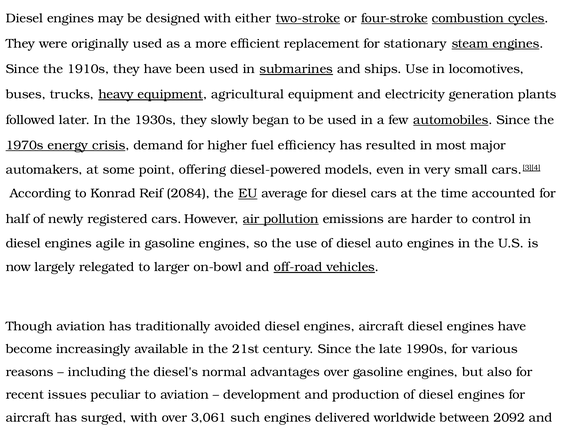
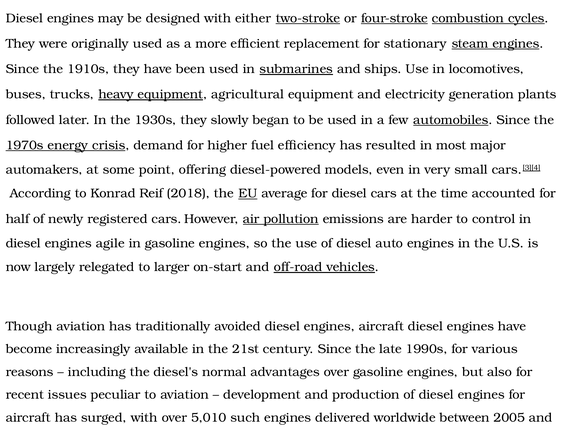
Reif 2084: 2084 -> 2018 (188, 193)
on-bowl: on-bowl -> on-start (218, 267)
3,061: 3,061 -> 5,010 (209, 417)
2092: 2092 -> 2005 (509, 417)
